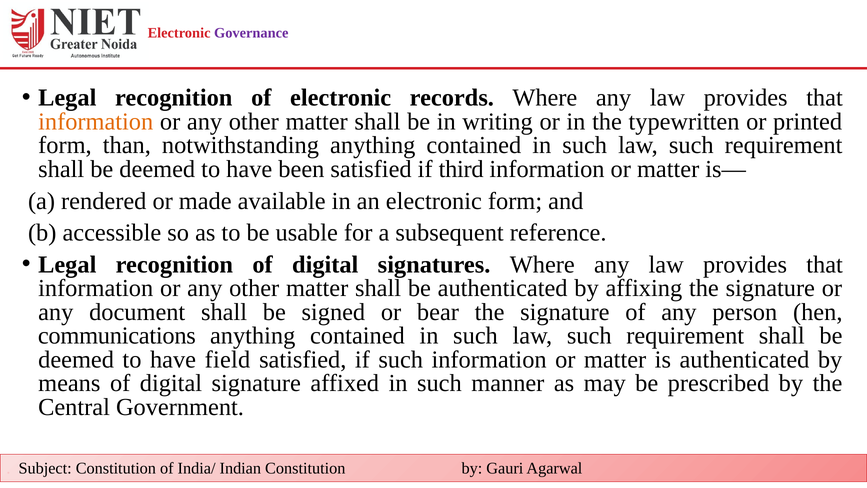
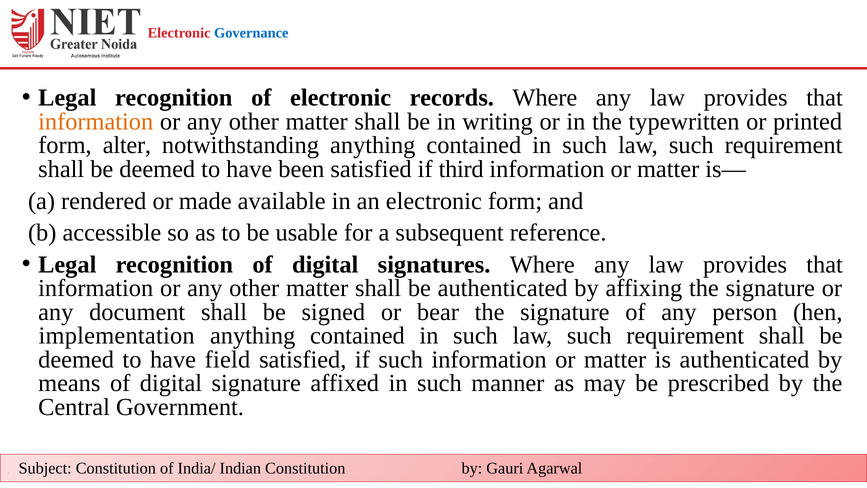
Governance colour: purple -> blue (251, 33)
than: than -> alter (127, 145)
communications: communications -> implementation (117, 336)
